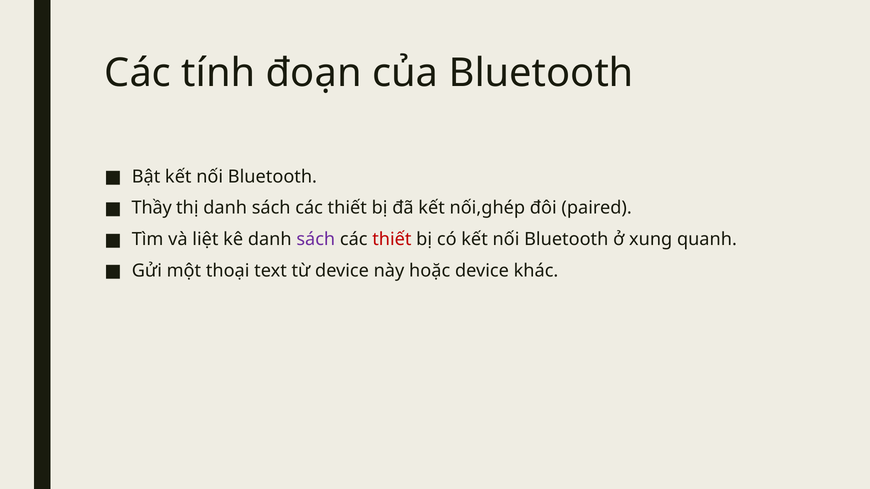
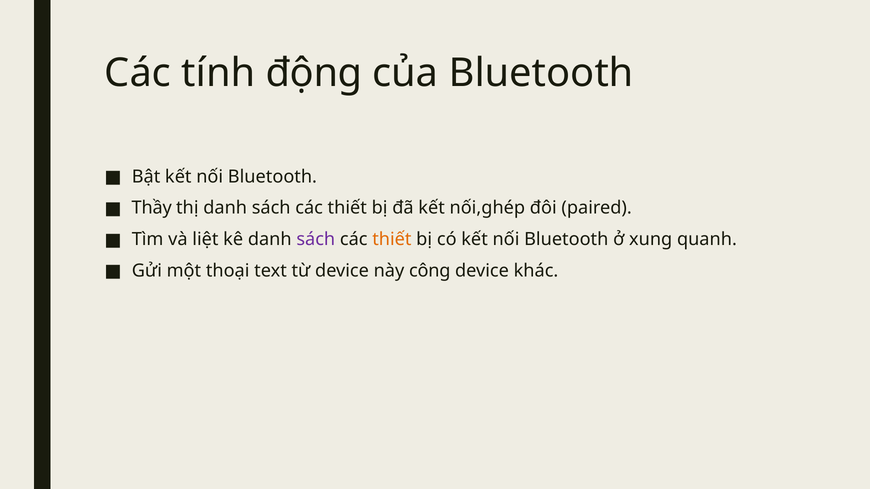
đoạn: đoạn -> động (314, 73)
thiết colour: red -> orange (392, 240)
hoặc: hoặc -> công (430, 271)
